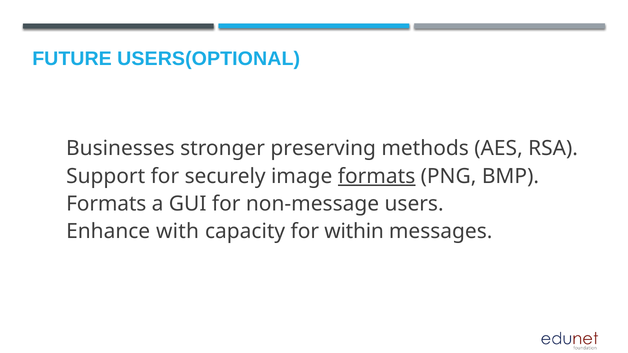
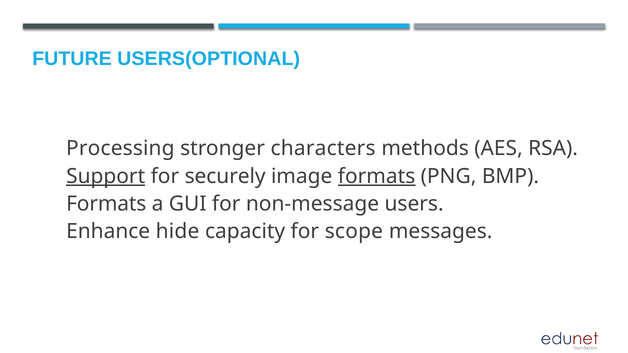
Businesses: Businesses -> Processing (120, 149)
preserving: preserving -> characters (323, 149)
Support underline: none -> present (106, 176)
with: with -> hide (178, 232)
within: within -> scope (354, 232)
